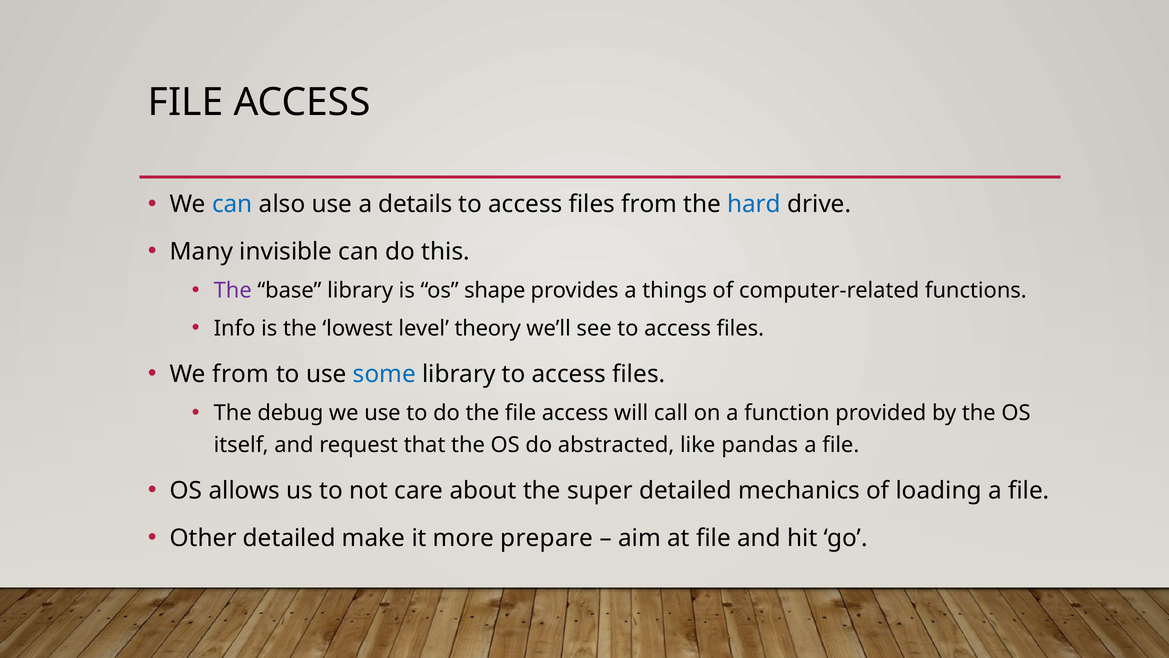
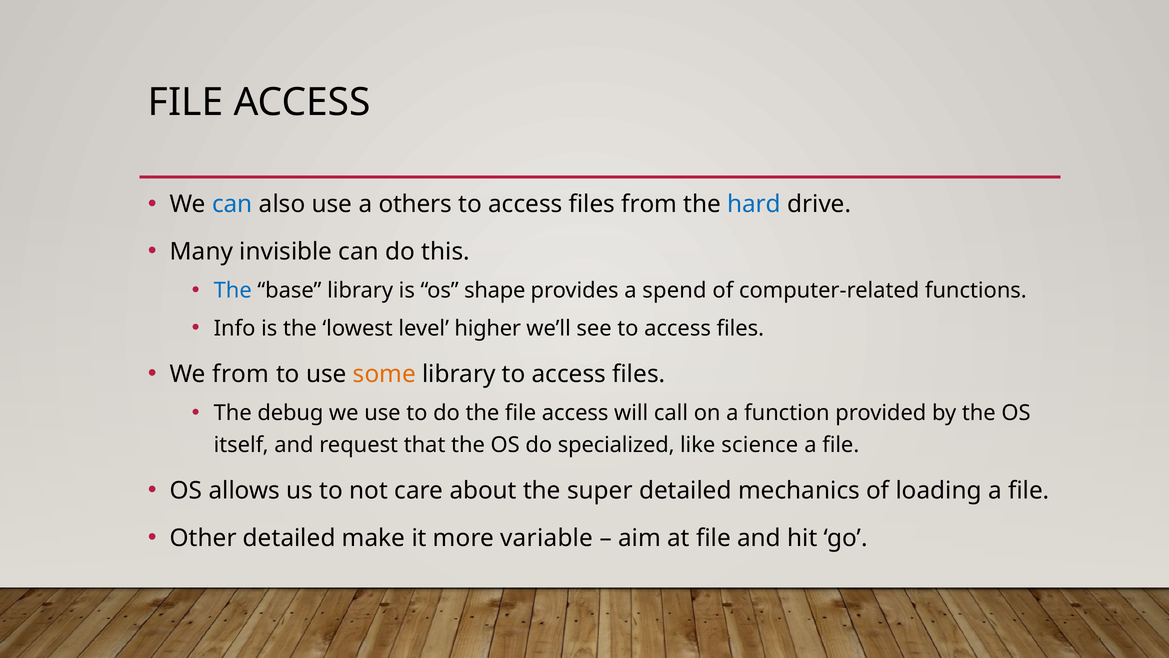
details: details -> others (415, 204)
The colour: purple -> blue (233, 290)
things: things -> spend (674, 290)
theory: theory -> higher (488, 328)
some colour: blue -> orange (384, 374)
abstracted: abstracted -> specialized (616, 444)
pandas: pandas -> science (760, 444)
prepare: prepare -> variable (547, 538)
